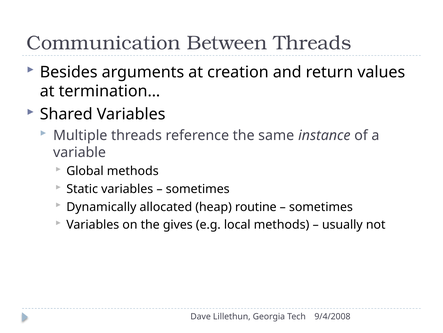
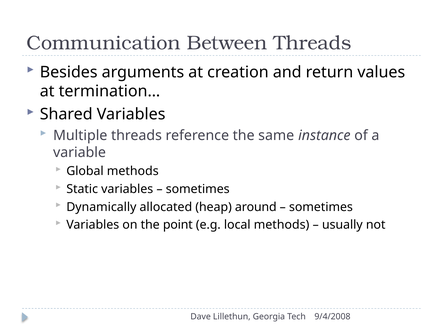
routine: routine -> around (256, 207)
gives: gives -> point (178, 224)
